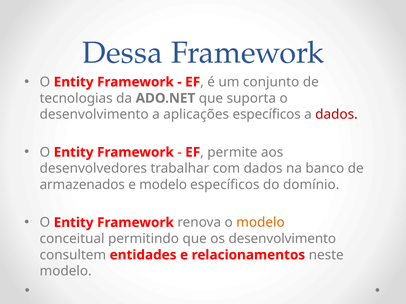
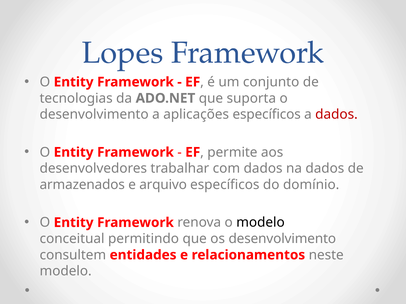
Dessa: Dessa -> Lopes (123, 53)
na banco: banco -> dados (325, 169)
e modelo: modelo -> arquivo (163, 185)
modelo colour: orange -> black (261, 223)
